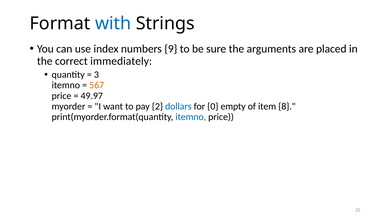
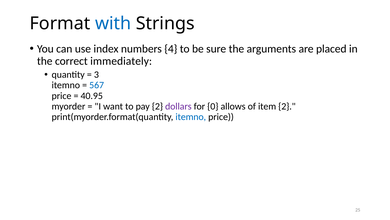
9: 9 -> 4 (171, 49)
567 colour: orange -> blue (97, 85)
49.97: 49.97 -> 40.95 (92, 96)
dollars colour: blue -> purple (178, 106)
empty: empty -> allows (233, 106)
item 8: 8 -> 2 (287, 106)
